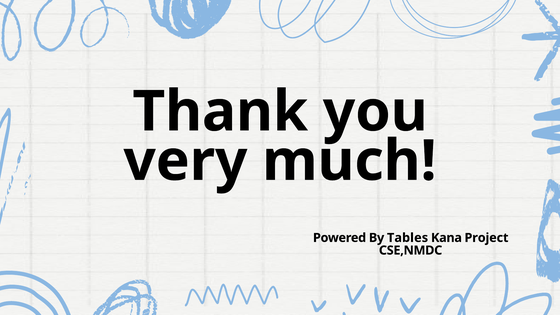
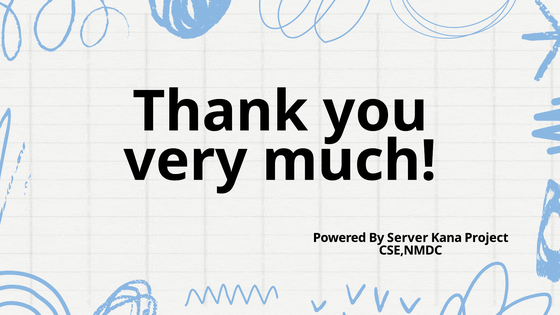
Tables: Tables -> Server (408, 238)
